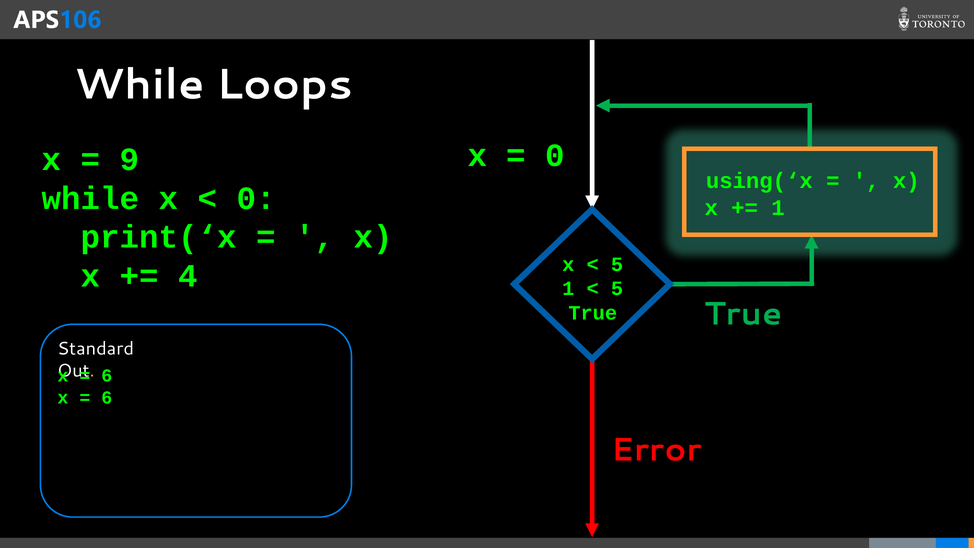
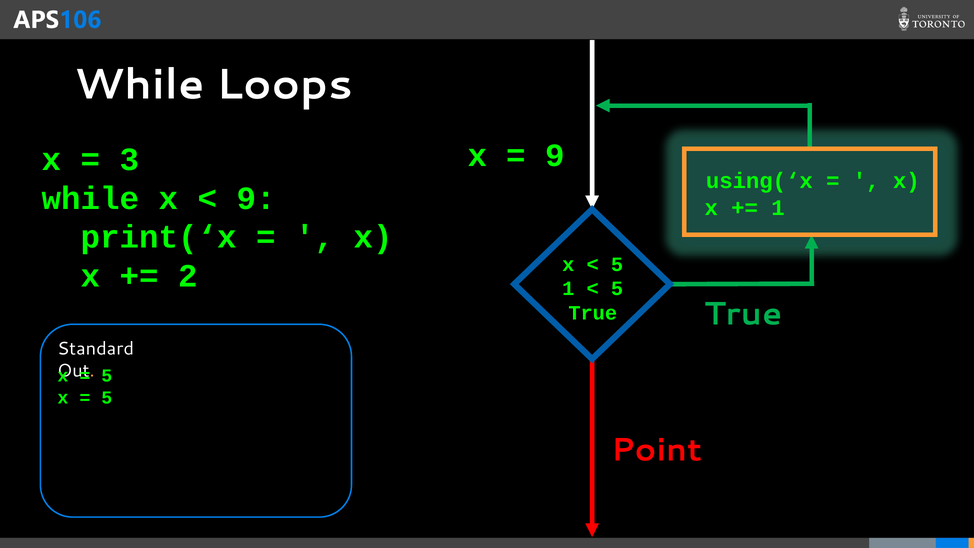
0: 0 -> 9 (555, 155)
9: 9 -> 3 (130, 159)
0: 0 -> 9 (256, 198)
4: 4 -> 2 (188, 276)
6: 6 -> 5 (107, 376)
6: 6 -> 5 (107, 398)
Error: Error -> Point (657, 450)
